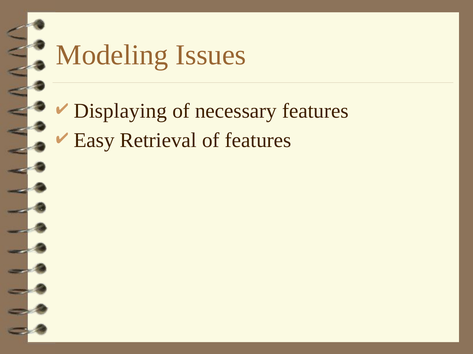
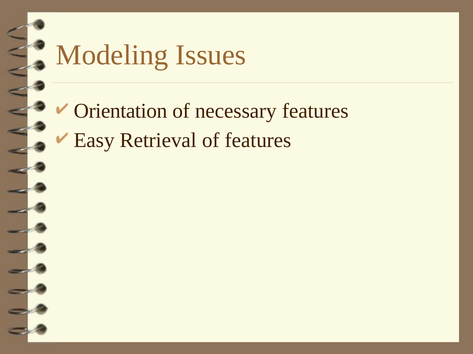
Displaying: Displaying -> Orientation (121, 111)
